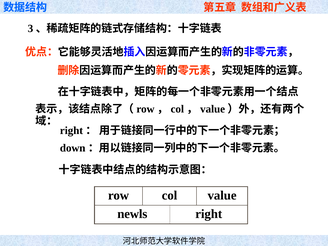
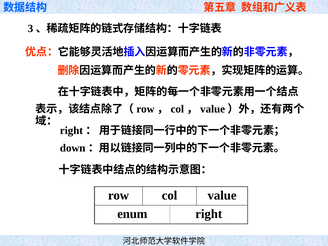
newls: newls -> enum (132, 214)
